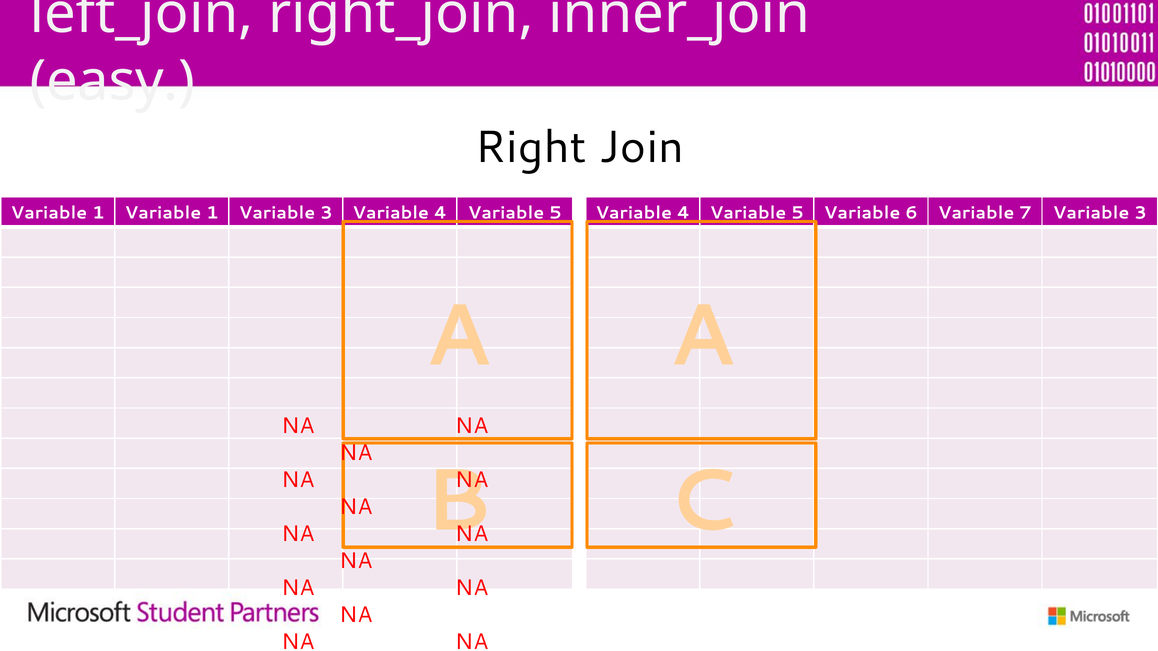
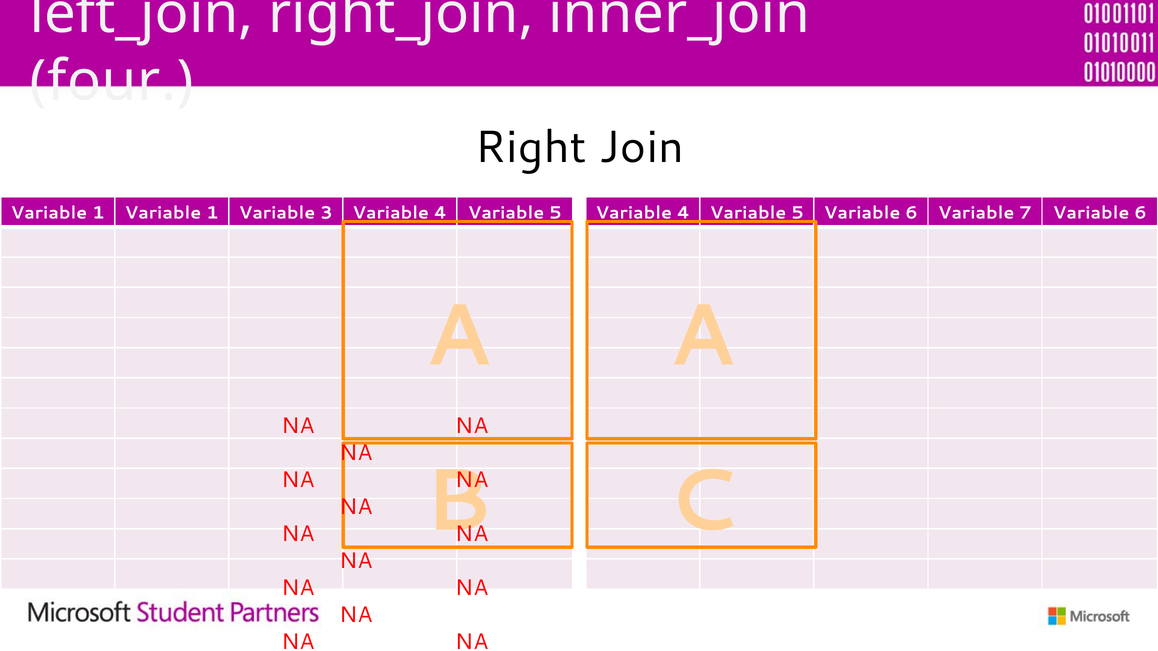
easy: easy -> four (112, 81)
7 Variable 3: 3 -> 6 (1141, 213)
